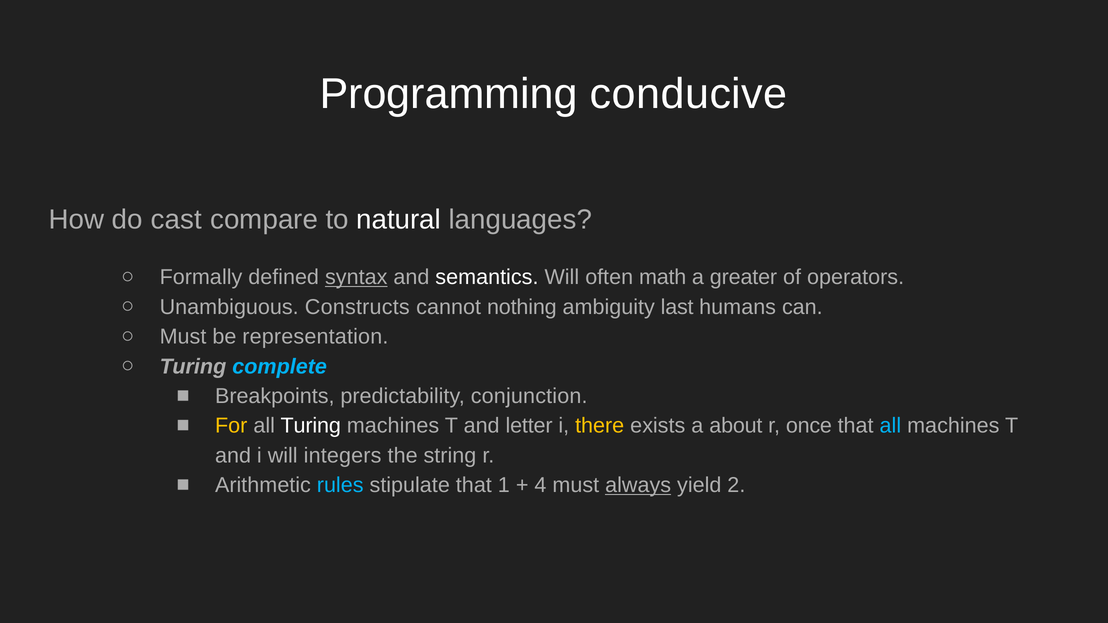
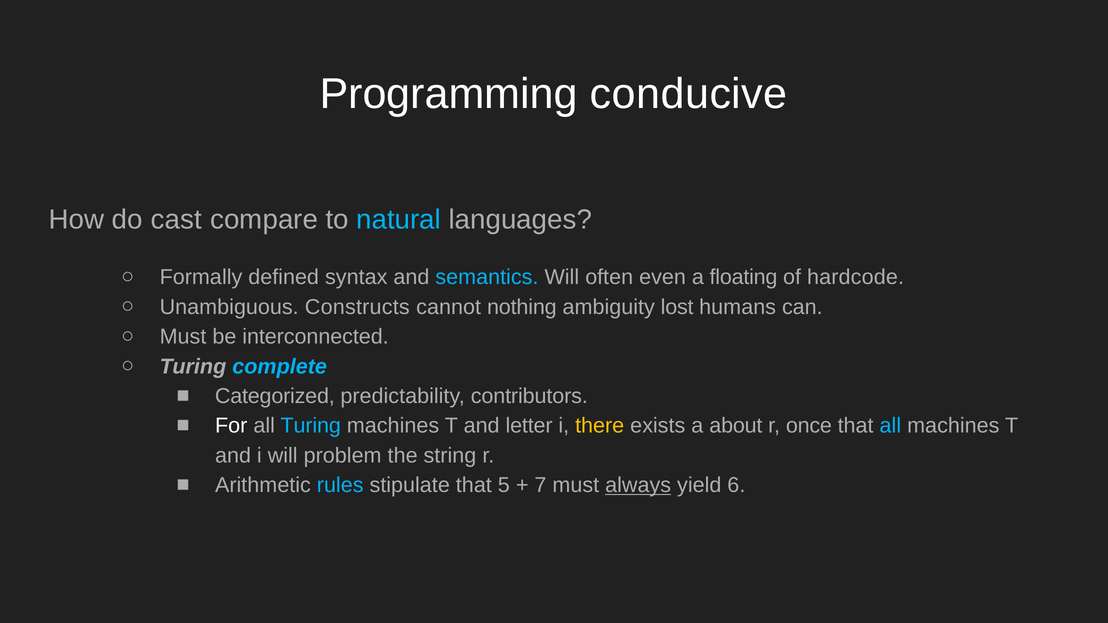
natural colour: white -> light blue (399, 220)
syntax underline: present -> none (356, 277)
semantics colour: white -> light blue (487, 277)
math: math -> even (663, 277)
greater: greater -> floating (744, 277)
operators: operators -> hardcode (855, 277)
last: last -> lost (677, 307)
representation: representation -> interconnected (315, 337)
Breakpoints: Breakpoints -> Categorized (275, 396)
conjunction: conjunction -> contributors (529, 396)
For colour: yellow -> white (231, 426)
Turing colour: white -> light blue (311, 426)
integers: integers -> problem (343, 456)
1: 1 -> 5 (504, 485)
4: 4 -> 7 (540, 485)
2: 2 -> 6 (736, 485)
